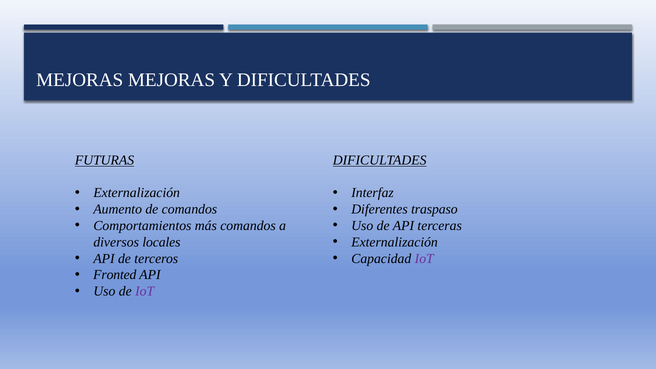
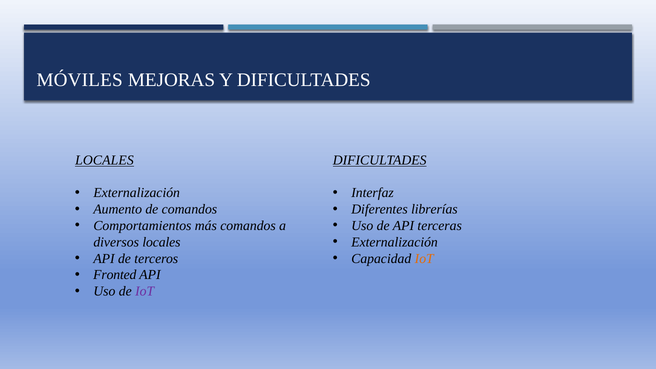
MEJORAS: MEJORAS -> MÓVILES (80, 80)
FUTURAS: FUTURAS -> LOCALES (104, 160)
traspaso: traspaso -> librerías (434, 209)
IoT colour: purple -> orange (424, 259)
